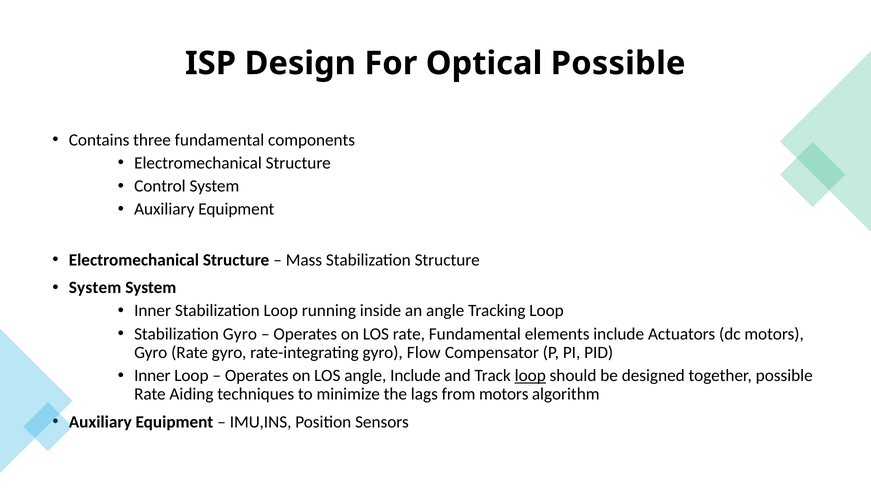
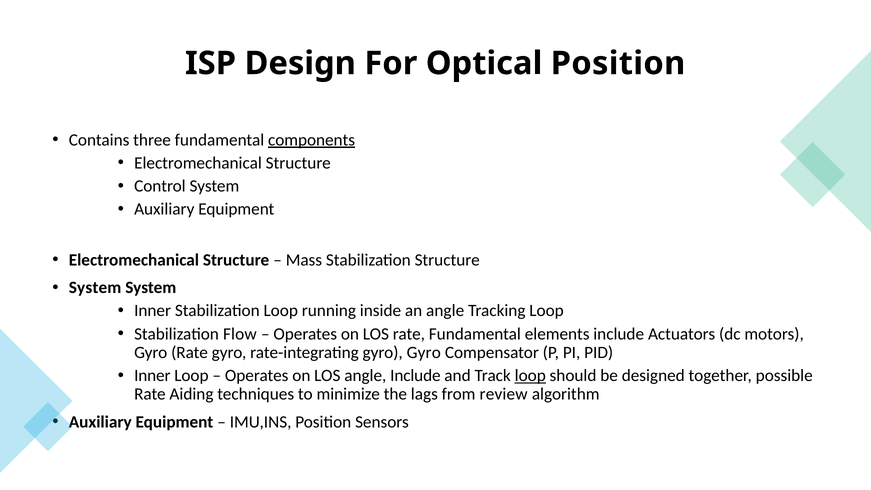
Optical Possible: Possible -> Position (618, 63)
components underline: none -> present (312, 140)
Stabilization Gyro: Gyro -> Flow (240, 334)
gyro Flow: Flow -> Gyro (424, 352)
from motors: motors -> review (504, 394)
